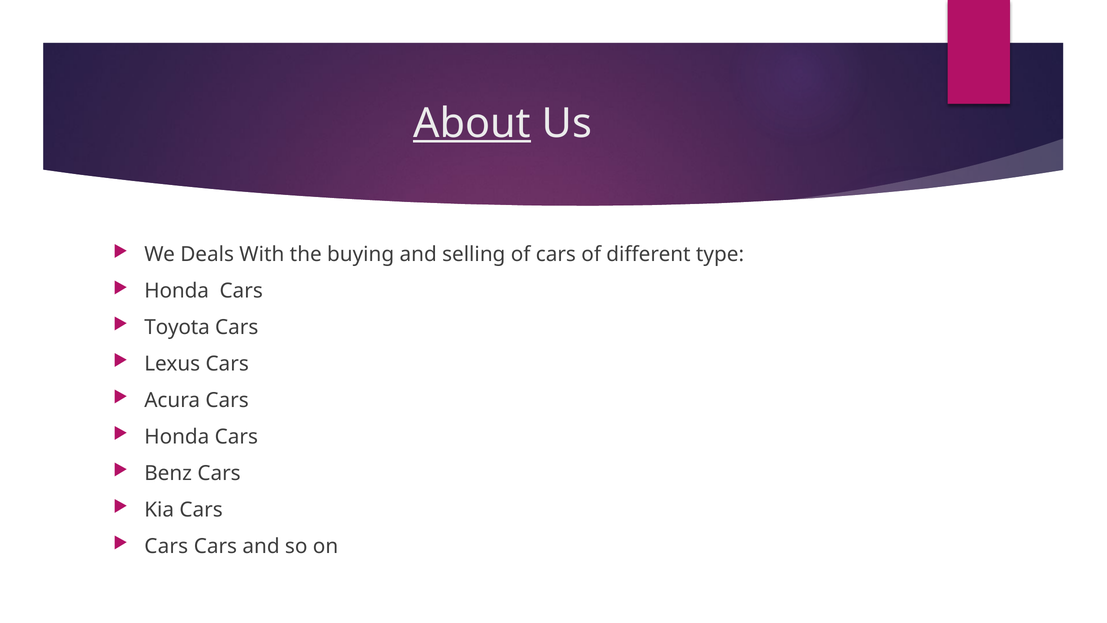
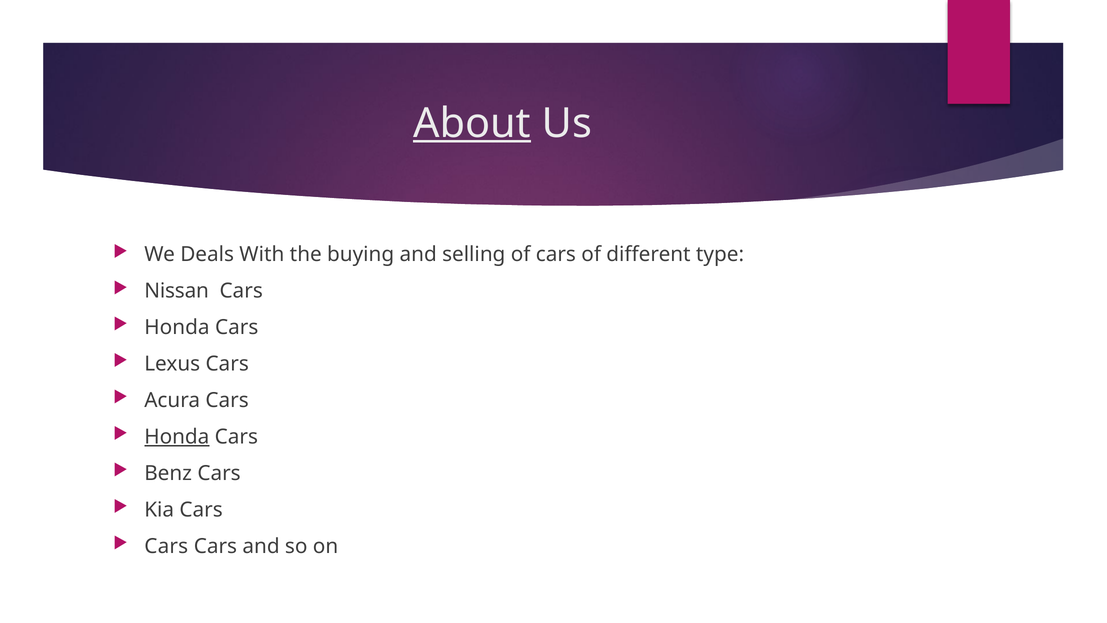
Honda: Honda -> Nissan (177, 291)
Toyota: Toyota -> Honda (177, 327)
Honda underline: none -> present (177, 437)
